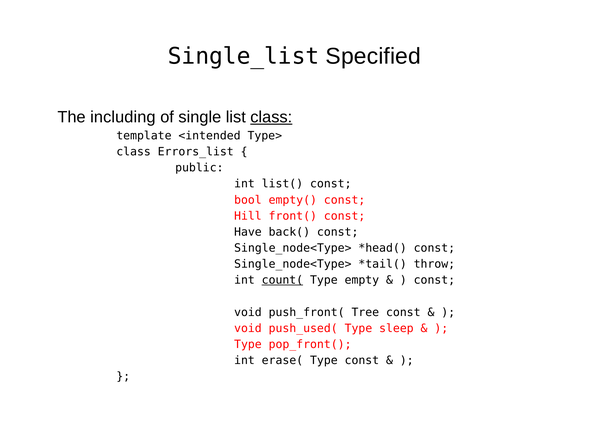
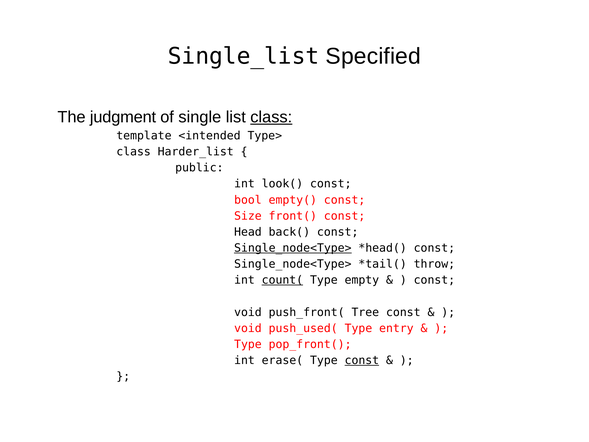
including: including -> judgment (123, 117)
Errors_list: Errors_list -> Harder_list (196, 152)
list(: list( -> look( (282, 184)
Hill: Hill -> Size (248, 216)
Have: Have -> Head (248, 232)
Single_node<Type> underline: none -> present (293, 248)
sleep: sleep -> entry (396, 328)
const underline: none -> present (362, 360)
